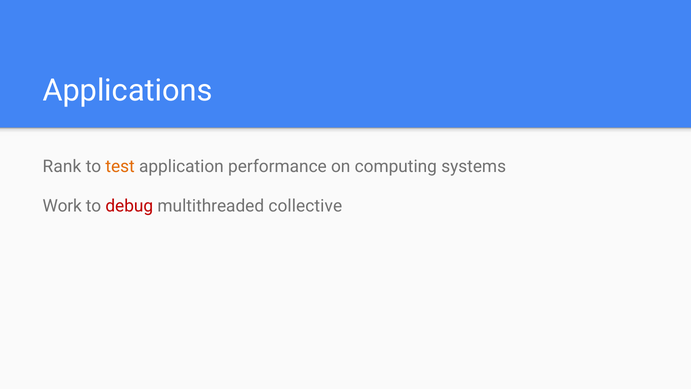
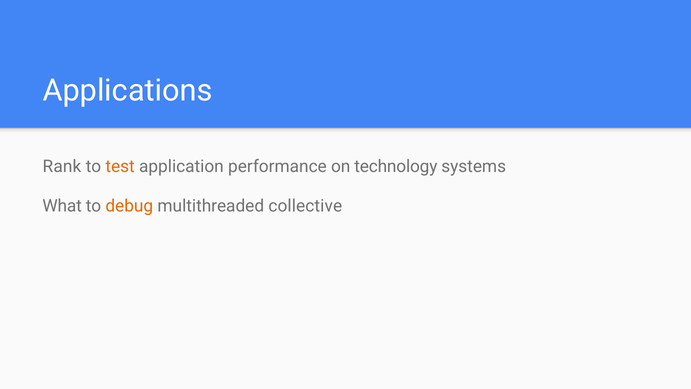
computing: computing -> technology (396, 167)
Work: Work -> What (62, 206)
debug colour: red -> orange (129, 206)
